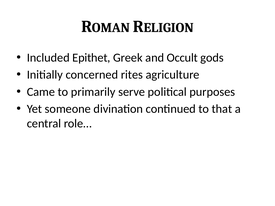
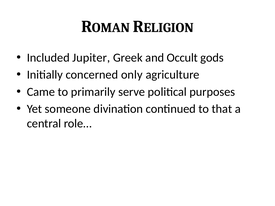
Epithet: Epithet -> Jupiter (91, 58)
rites: rites -> only (132, 75)
